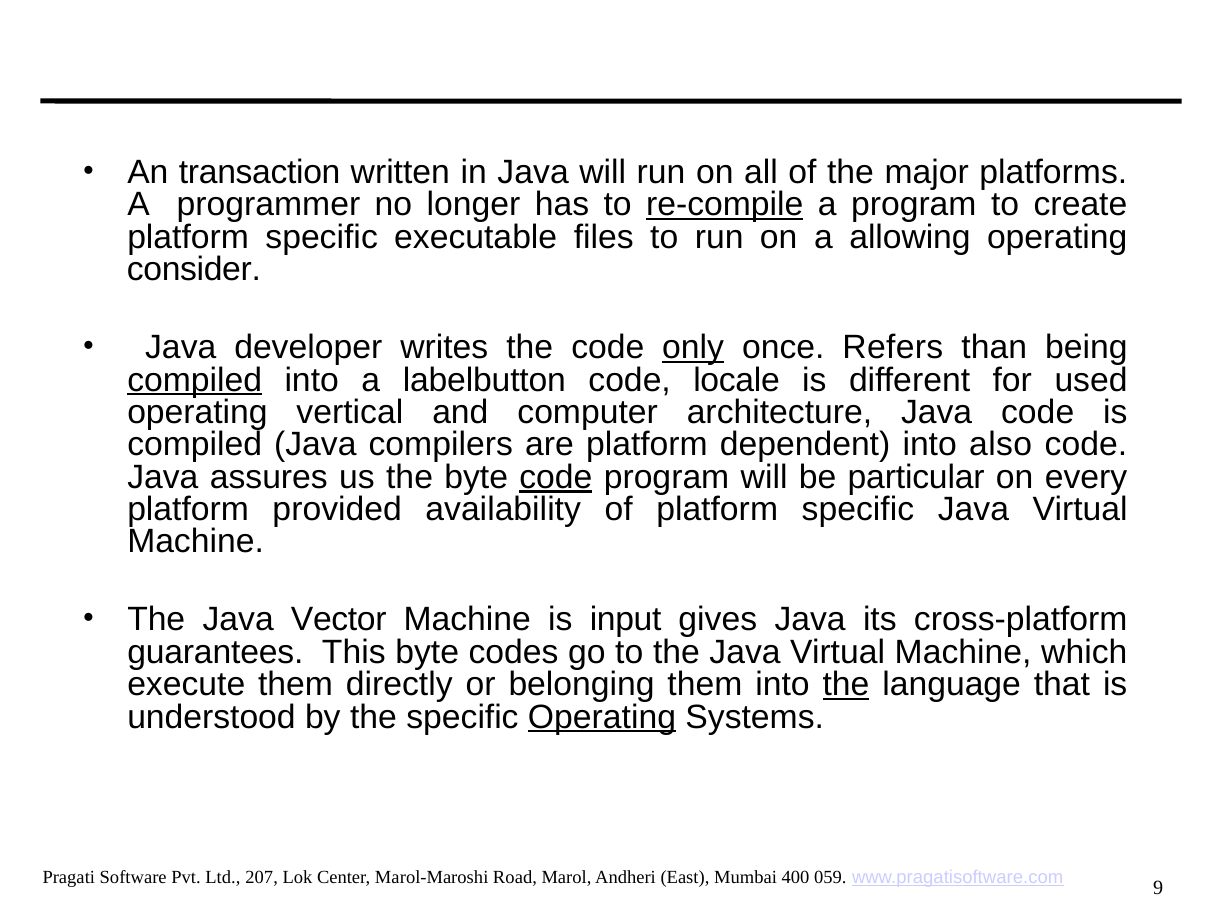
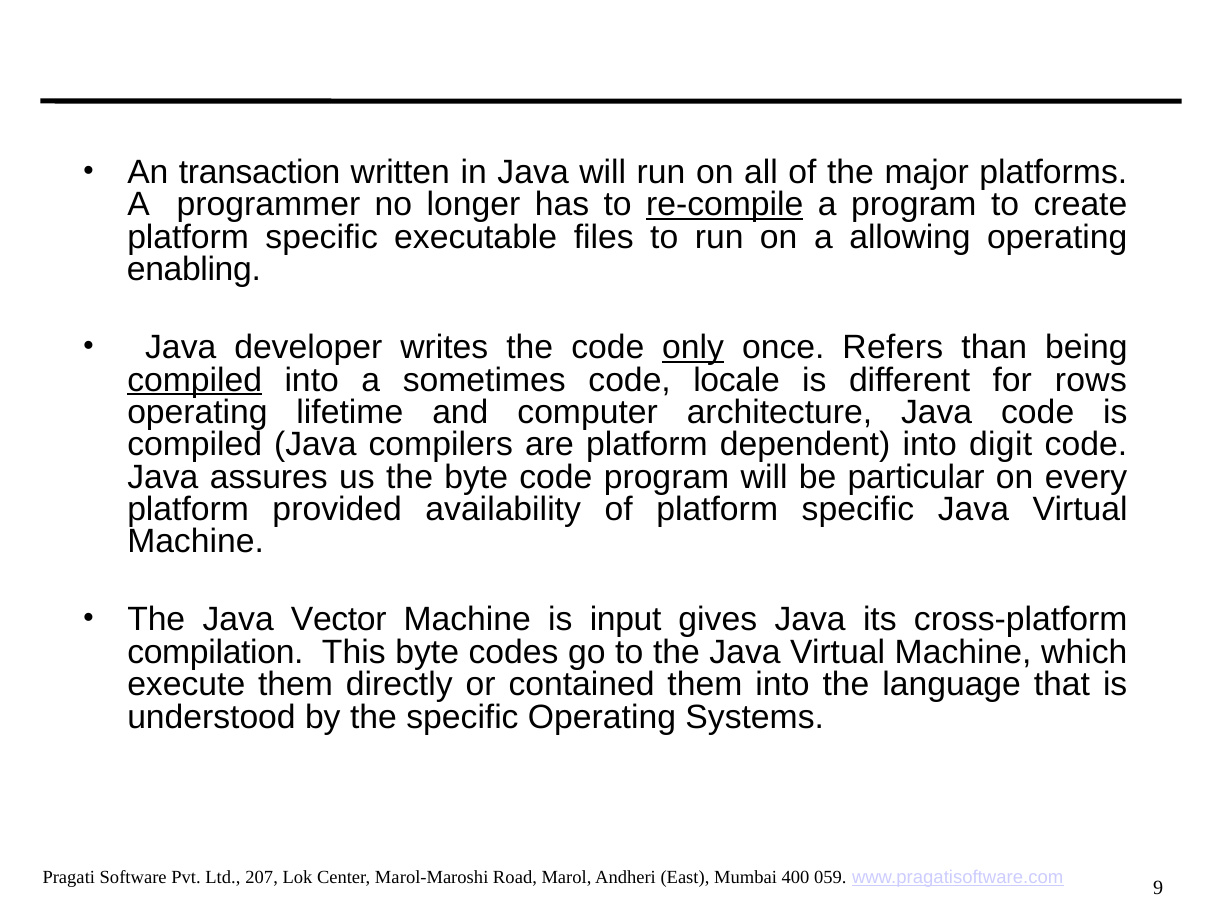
consider: consider -> enabling (194, 270)
labelbutton: labelbutton -> sometimes (484, 380)
used: used -> rows (1091, 380)
vertical: vertical -> lifetime (350, 412)
also: also -> digit (1001, 445)
code underline: present -> none (556, 477)
guarantees: guarantees -> compilation (215, 652)
belonging: belonging -> contained (582, 685)
the underline: present -> none (846, 685)
Operating underline: present -> none (602, 717)
